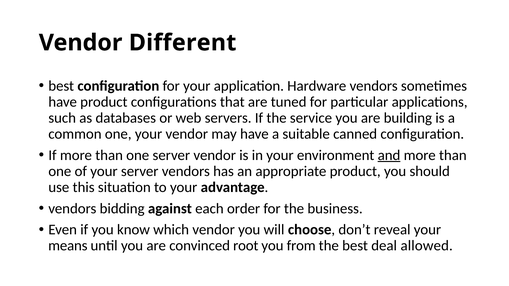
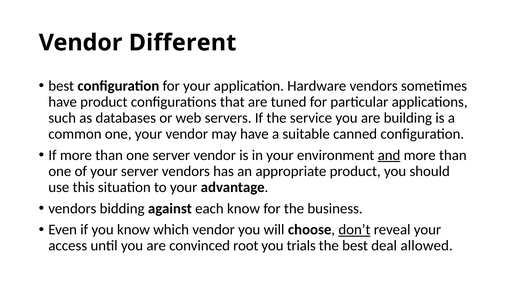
each order: order -> know (244, 209)
don’t underline: none -> present (354, 230)
means: means -> access (68, 246)
from: from -> trials (301, 246)
